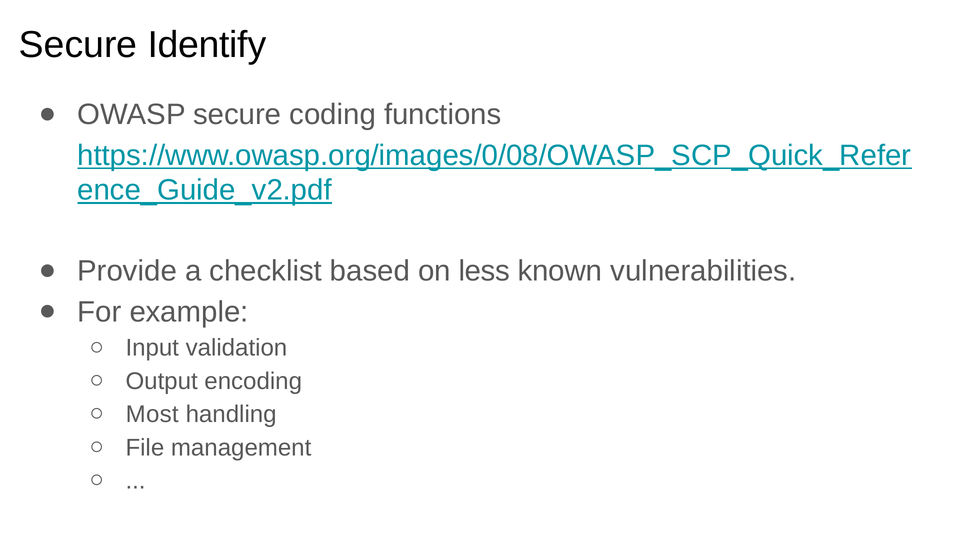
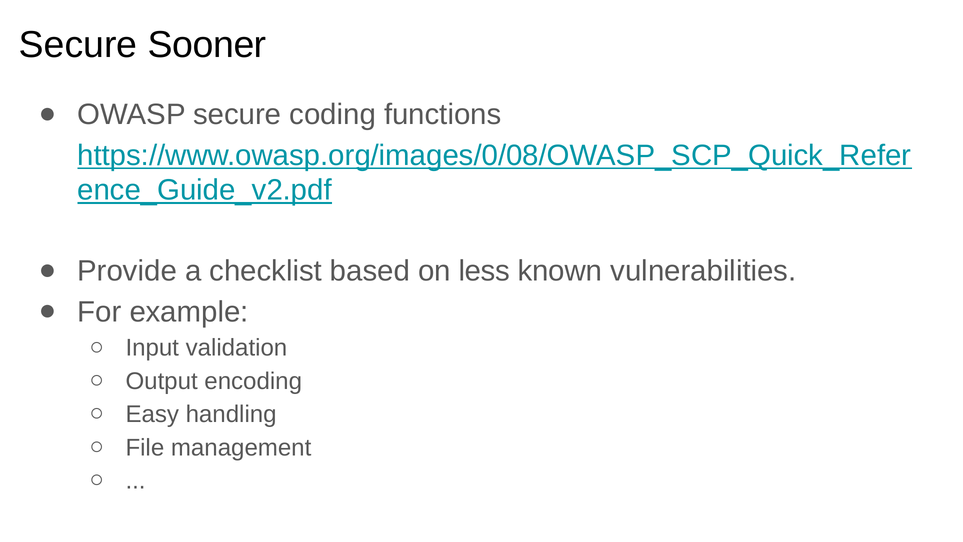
Identify: Identify -> Sooner (207, 45)
Most: Most -> Easy (152, 414)
